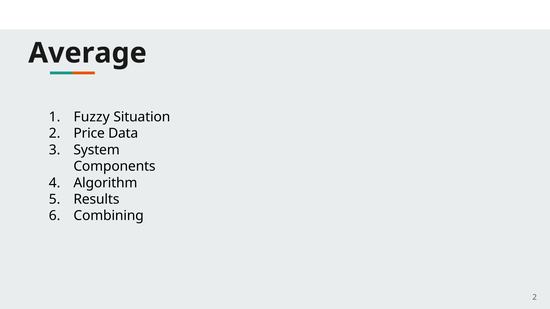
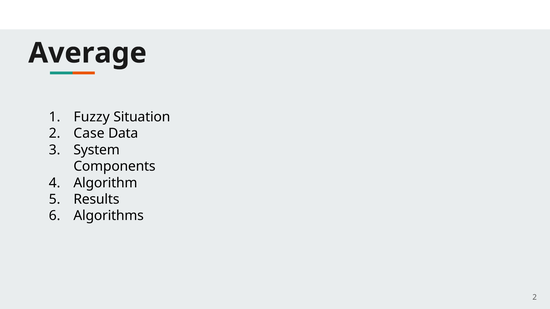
Price: Price -> Case (89, 134)
Combining: Combining -> Algorithms (109, 216)
